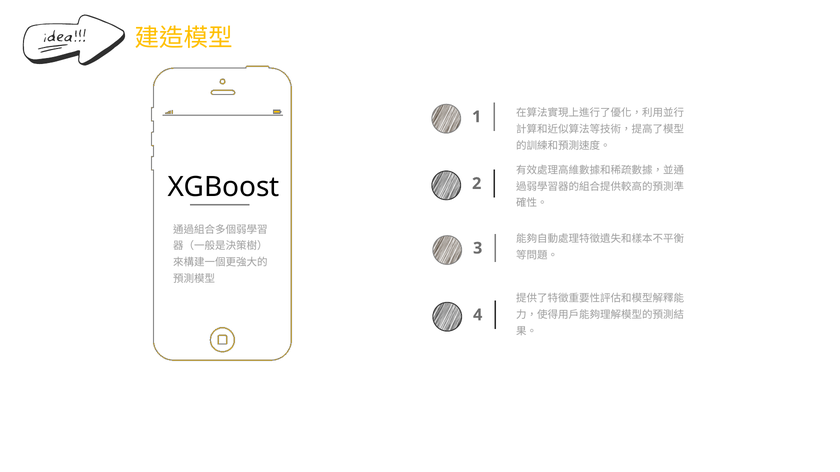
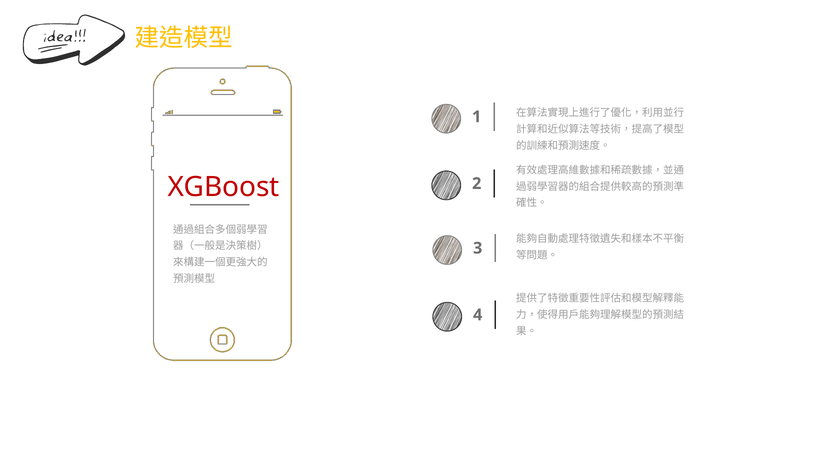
XGBoost colour: black -> red (224, 187)
